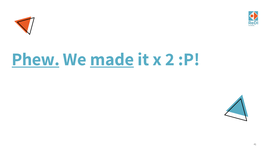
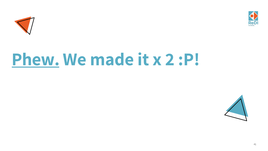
made underline: present -> none (112, 59)
